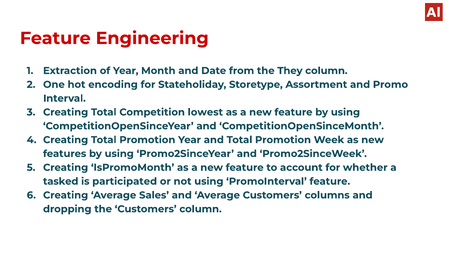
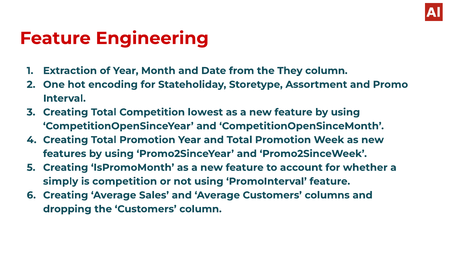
tasked: tasked -> simply (61, 182)
is participated: participated -> competition (125, 182)
